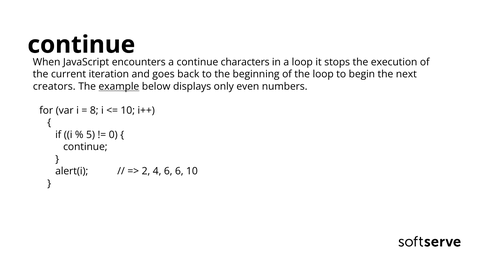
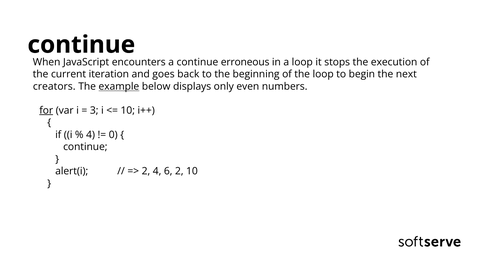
characters: characters -> erroneous (245, 62)
for underline: none -> present (46, 111)
8: 8 -> 3 (94, 111)
5: 5 -> 4 (91, 135)
6 6: 6 -> 2 (179, 172)
